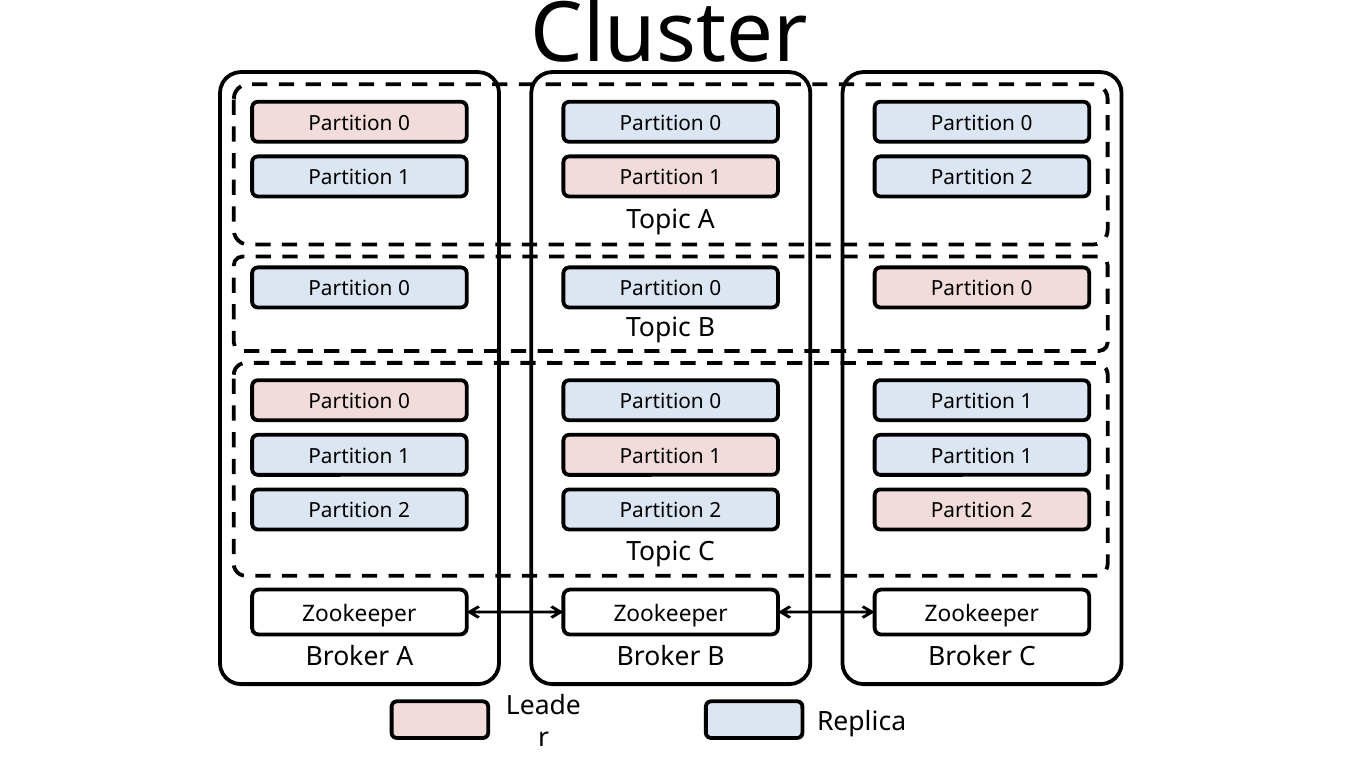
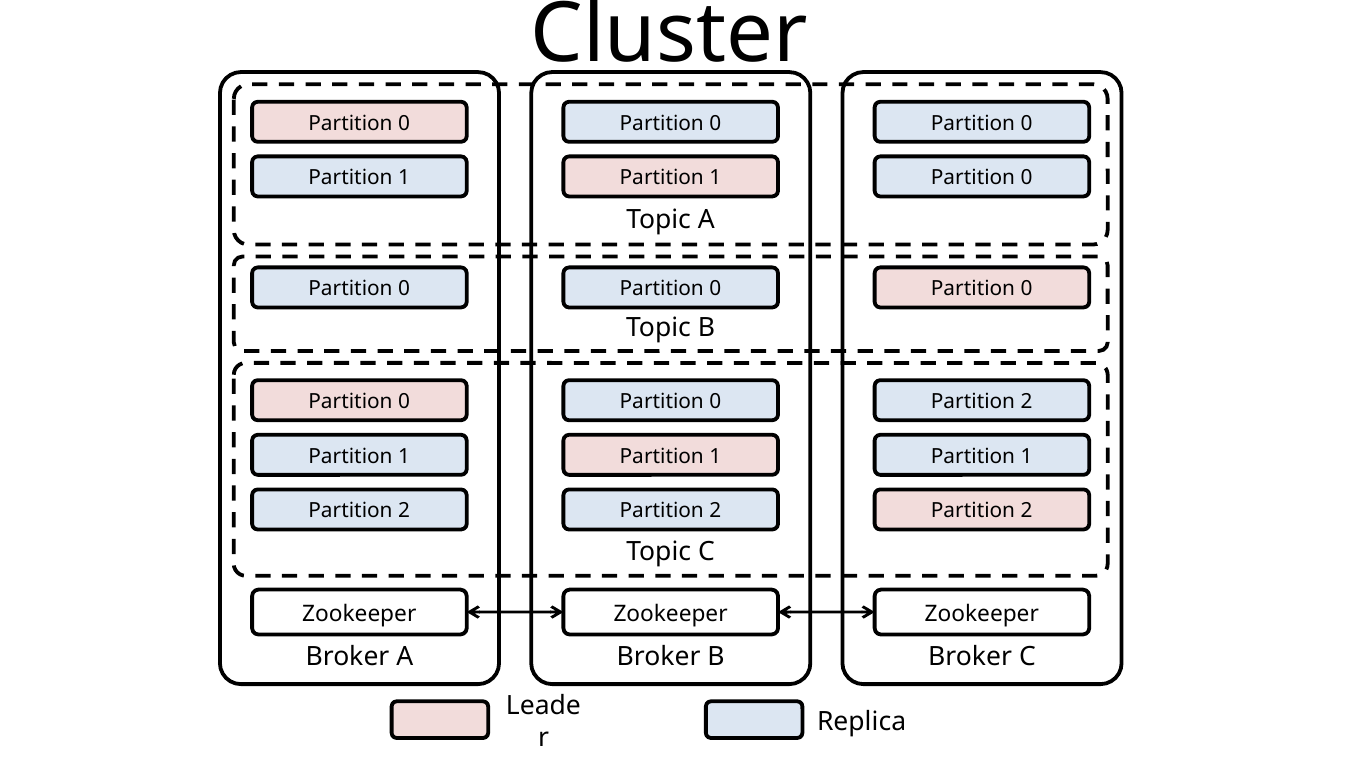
2: 2 -> 0 (1027, 178)
1: 1 -> 2 (1027, 401)
